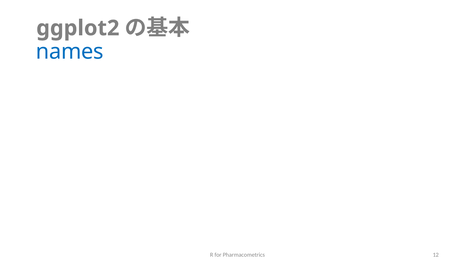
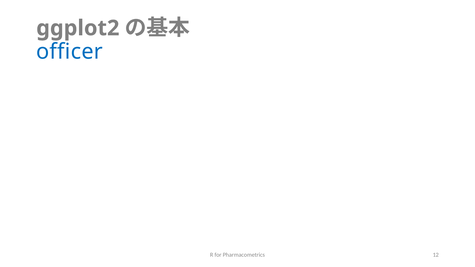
names: names -> officer (70, 52)
